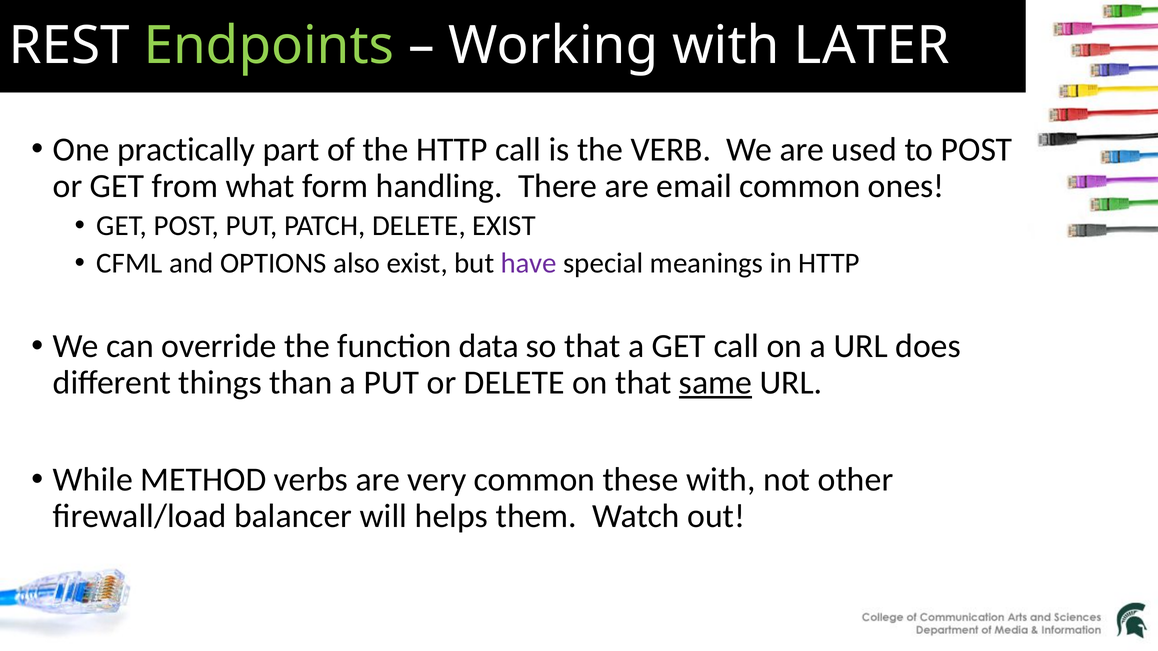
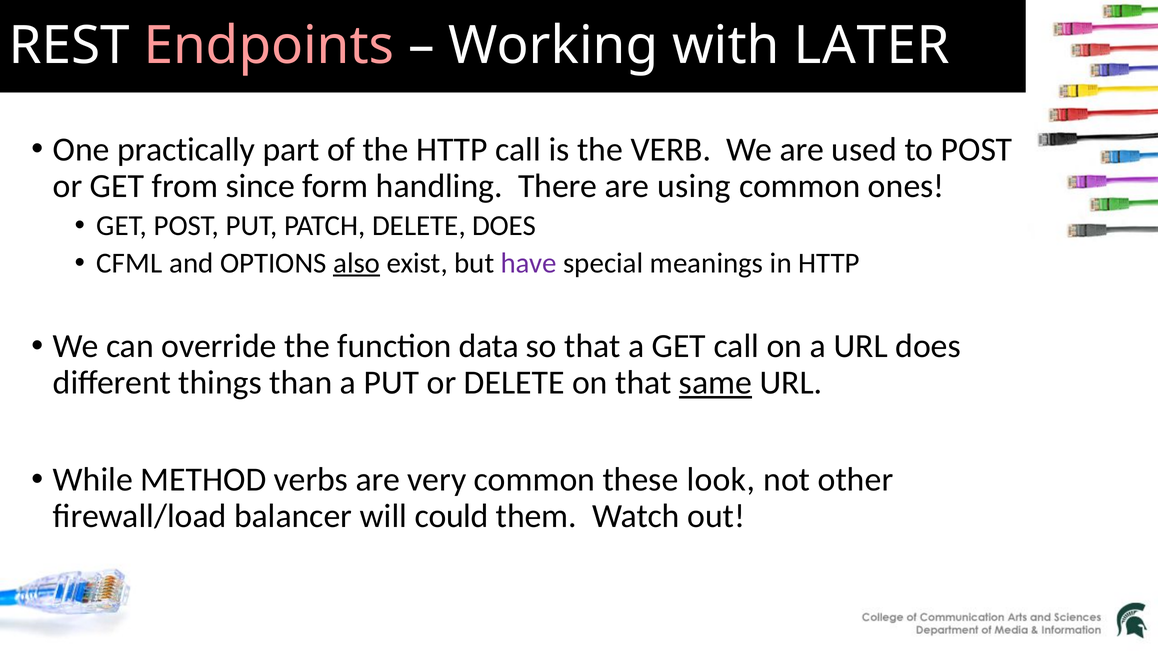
Endpoints colour: light green -> pink (269, 46)
what: what -> since (260, 186)
email: email -> using (694, 186)
DELETE EXIST: EXIST -> DOES (504, 226)
also underline: none -> present (357, 263)
these with: with -> look (721, 480)
helps: helps -> could (452, 517)
